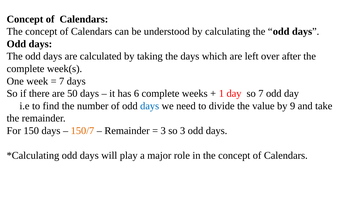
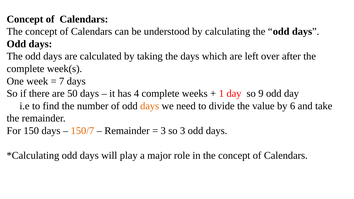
6: 6 -> 4 (136, 94)
so 7: 7 -> 9 (261, 94)
days colour: blue -> orange (150, 106)
9: 9 -> 6 (293, 106)
